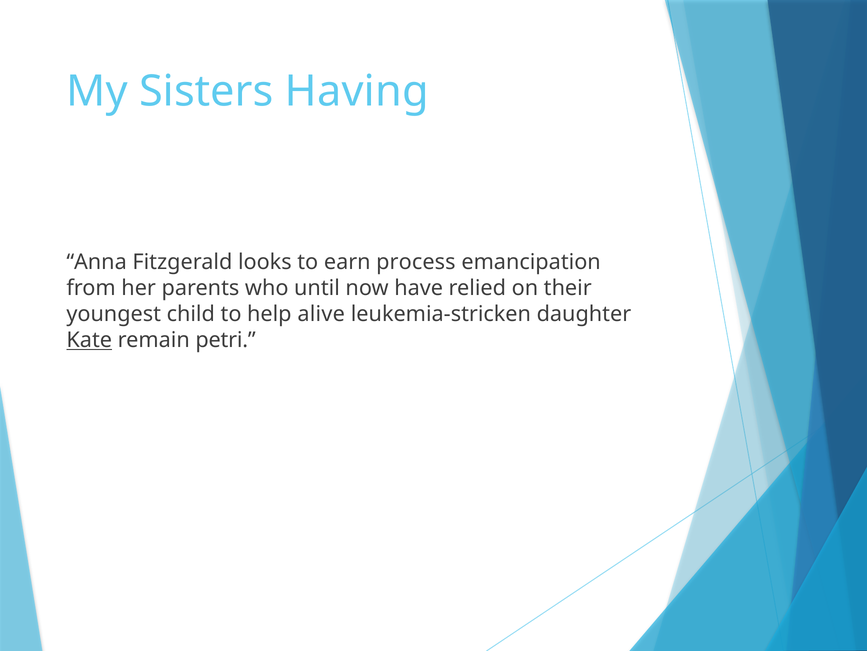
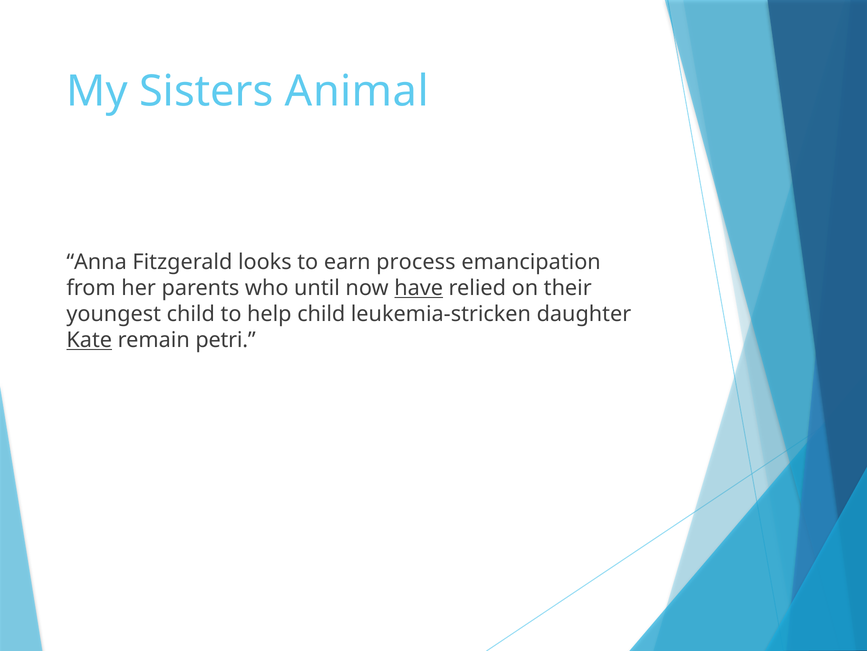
Having: Having -> Animal (357, 91)
have underline: none -> present (419, 288)
help alive: alive -> child (321, 314)
